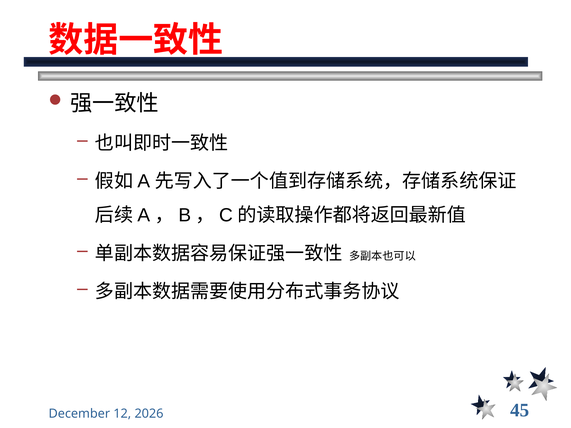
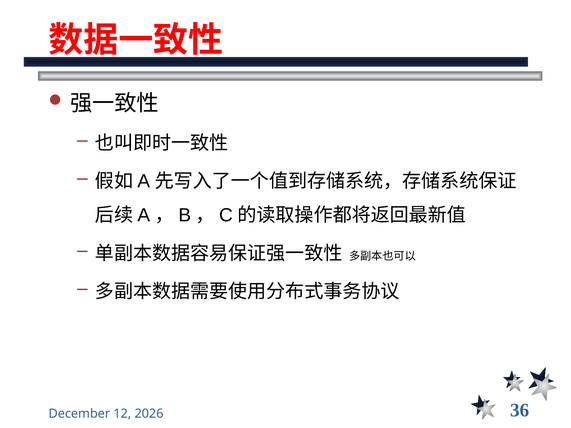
45: 45 -> 36 (520, 411)
